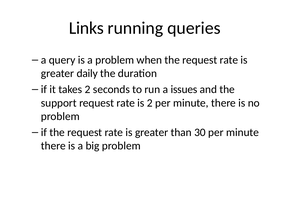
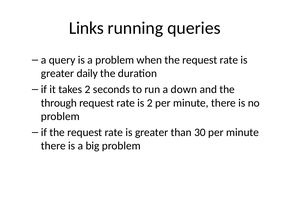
issues: issues -> down (184, 89)
support: support -> through (59, 103)
